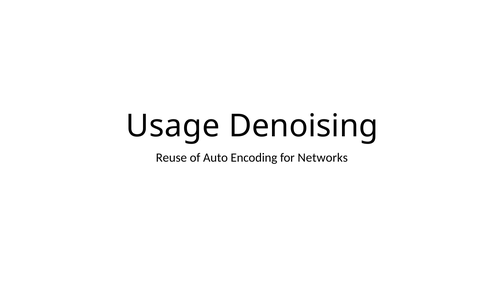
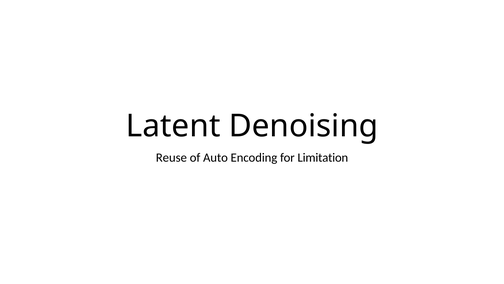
Usage: Usage -> Latent (173, 126)
Networks: Networks -> Limitation (323, 158)
